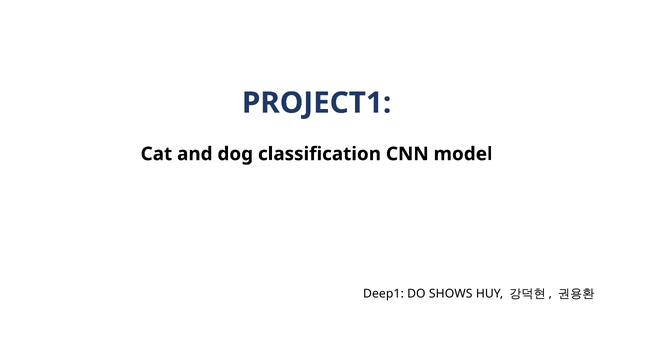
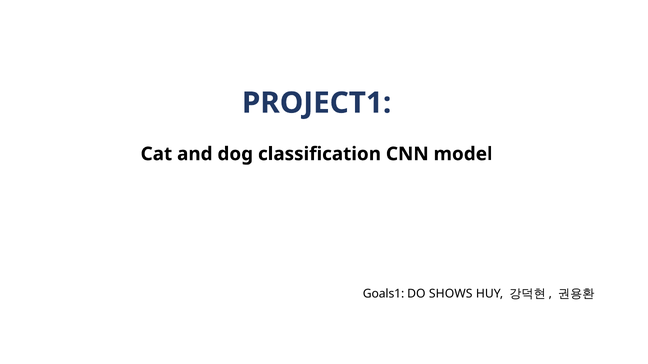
Deep1: Deep1 -> Goals1 (384, 294)
